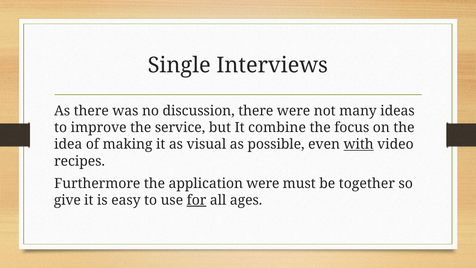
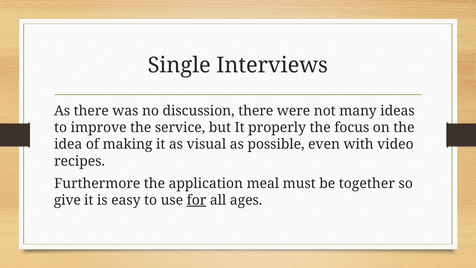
combine: combine -> properly (277, 128)
with underline: present -> none (359, 144)
application were: were -> meal (263, 183)
